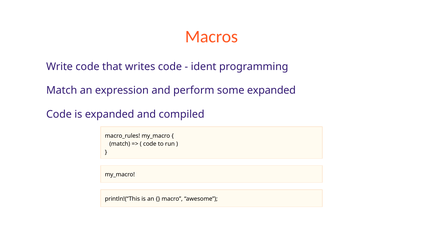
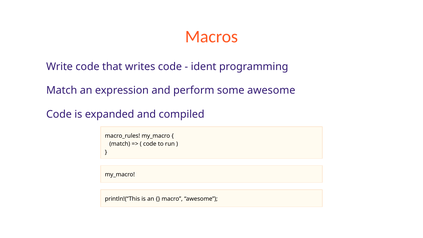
some expanded: expanded -> awesome (271, 90)
